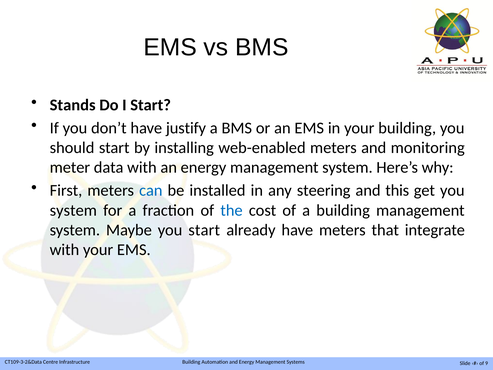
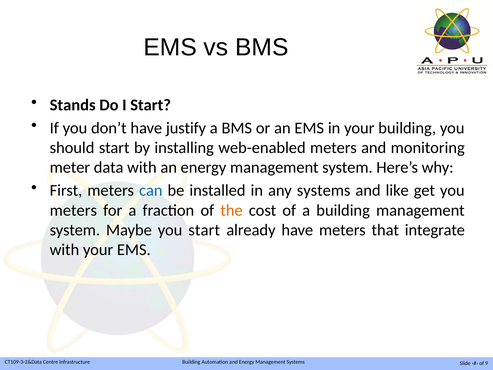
any steering: steering -> systems (324, 190)
this: this -> like (397, 190)
system: system -> meters (73, 210)
the colour: blue -> orange (232, 210)
